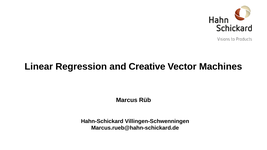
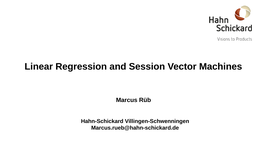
Creative: Creative -> Session (147, 67)
